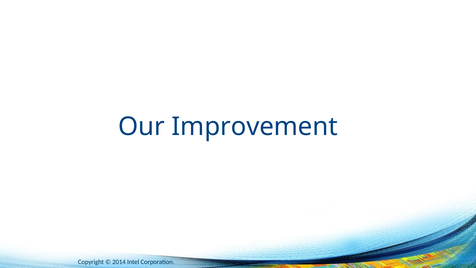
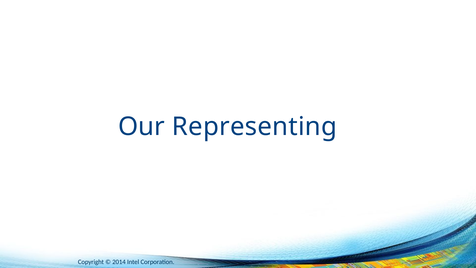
Improvement: Improvement -> Representing (254, 127)
